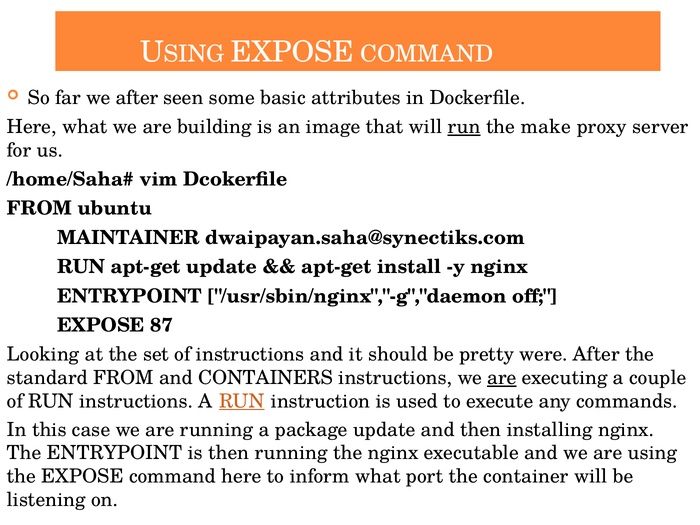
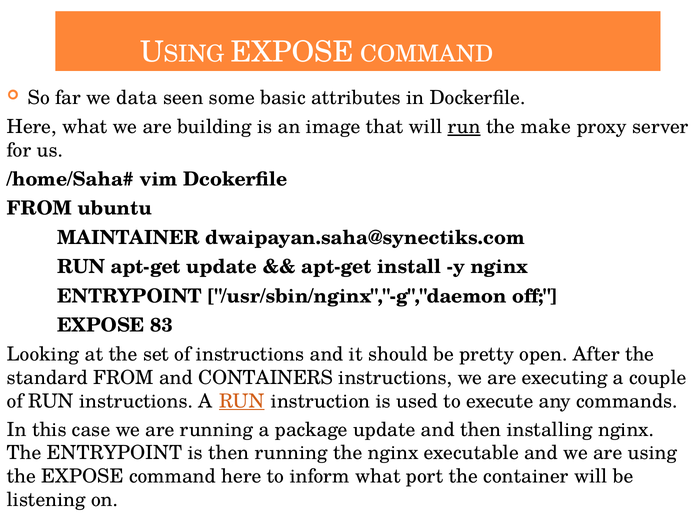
we after: after -> data (137, 98)
87: 87 -> 83 (162, 325)
were: were -> open (543, 354)
are underline: present -> none (502, 378)
